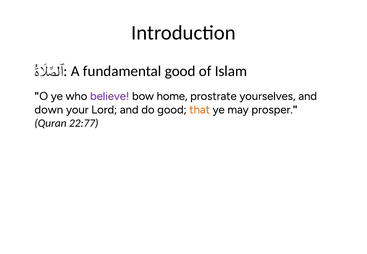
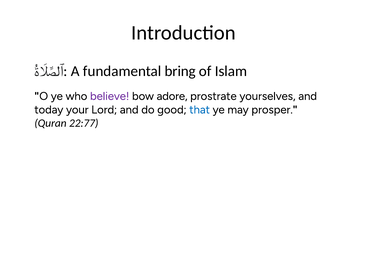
fundamental good: good -> bring (180, 71)
home: home -> adore (172, 96)
down: down -> today (49, 110)
that colour: orange -> blue (200, 110)
